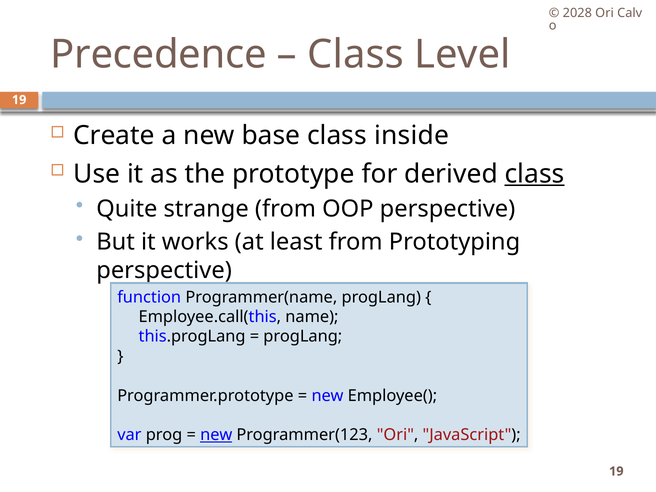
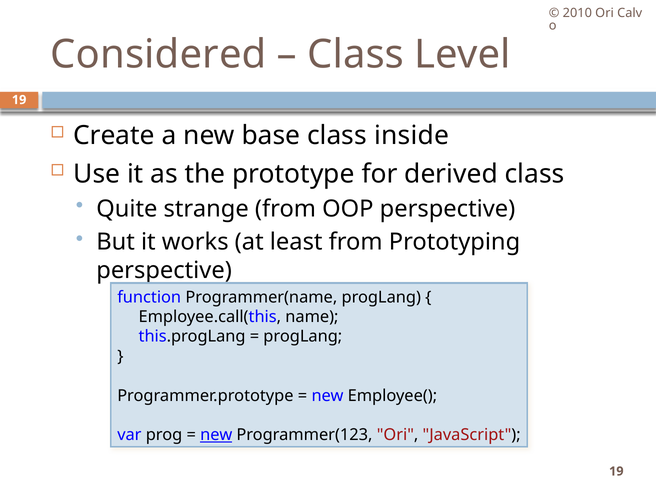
2028: 2028 -> 2010 (577, 13)
Precedence: Precedence -> Considered (158, 55)
class underline: present -> none (535, 174)
